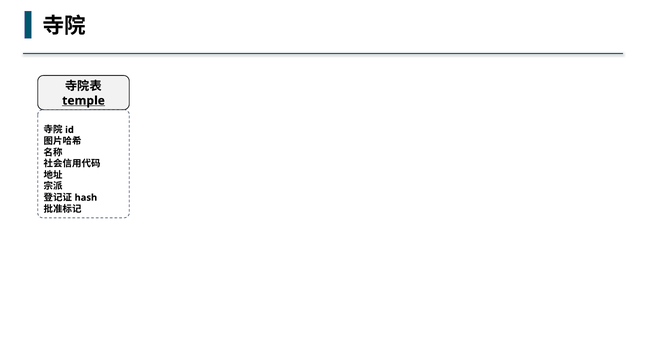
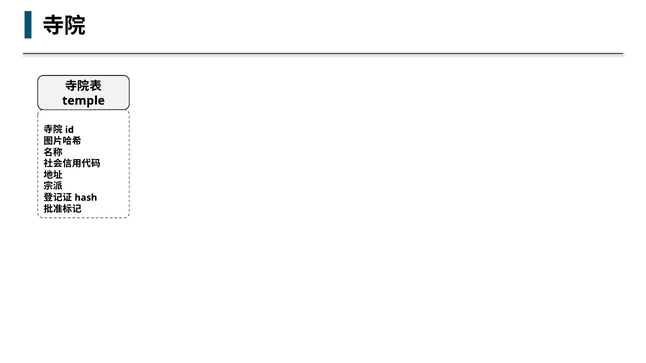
temple underline: present -> none (84, 101)
